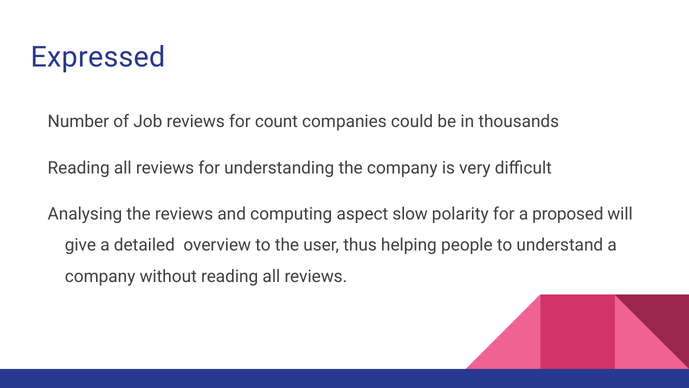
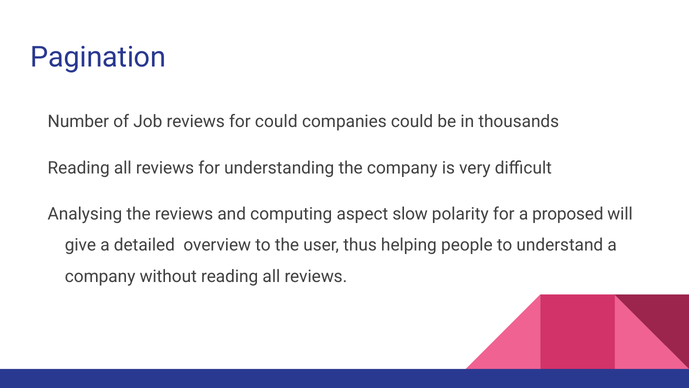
Expressed: Expressed -> Pagination (98, 57)
for count: count -> could (276, 121)
